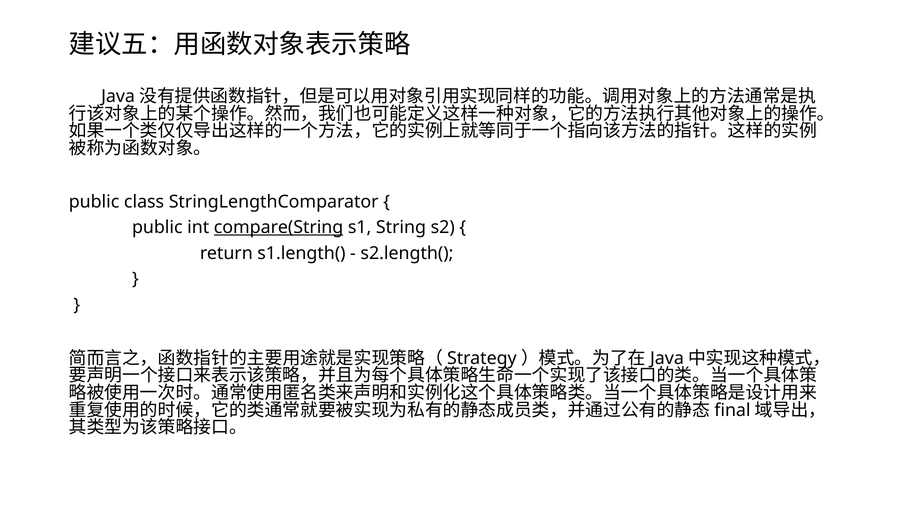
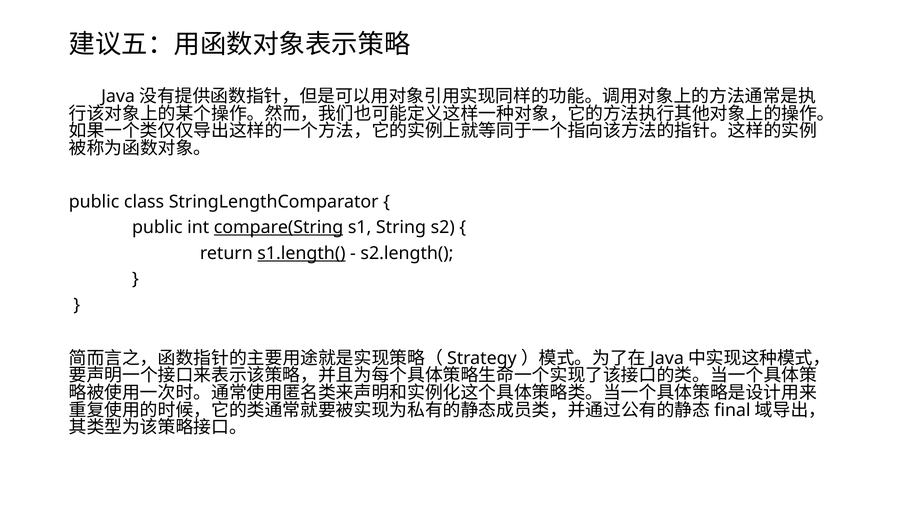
s1.length( underline: none -> present (301, 253)
